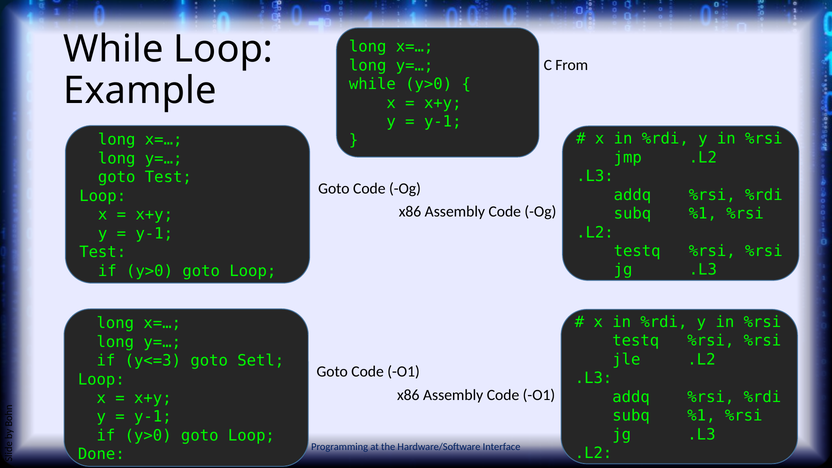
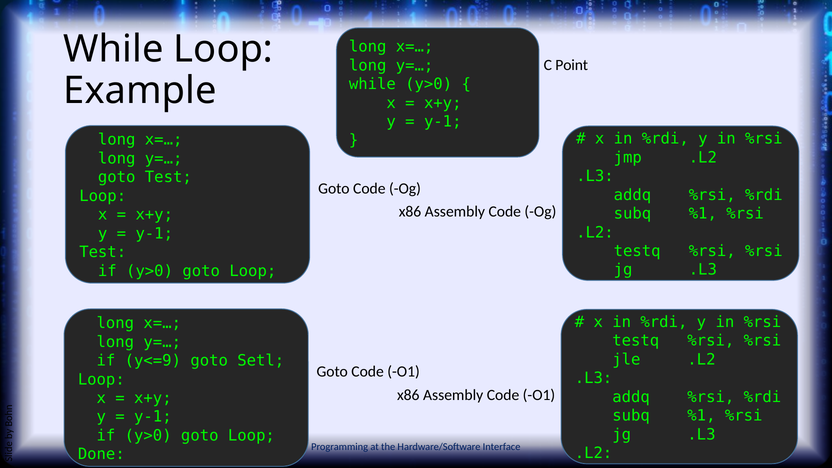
From: From -> Point (572, 65)
y<=3: y<=3 -> y<=9 (153, 361)
